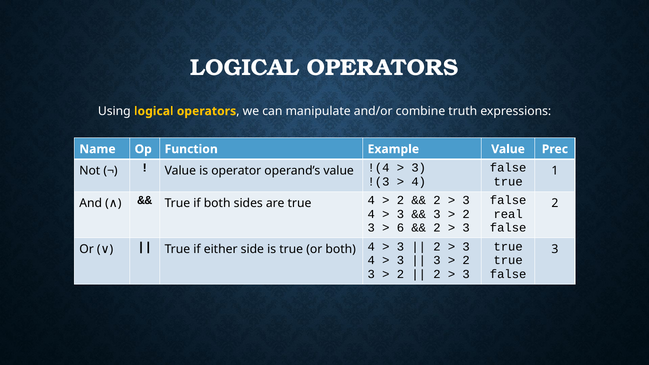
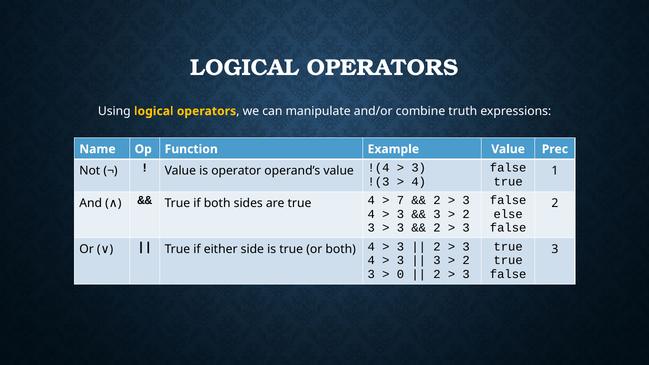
2: 2 -> 7 (400, 200)
real: real -> else (508, 214)
6: 6 -> 3 (400, 228)
2: 2 -> 0 (400, 274)
